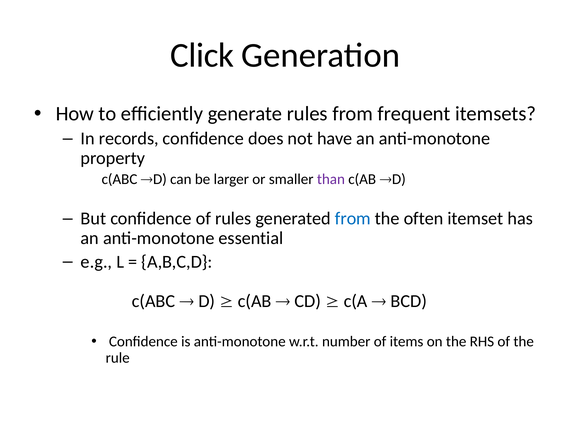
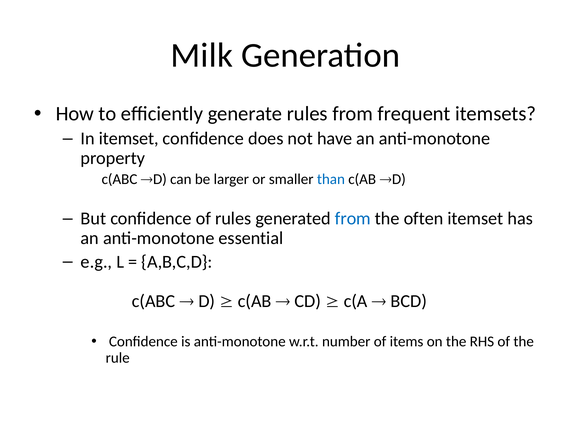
Click: Click -> Milk (202, 55)
In records: records -> itemset (129, 139)
than colour: purple -> blue (331, 179)
